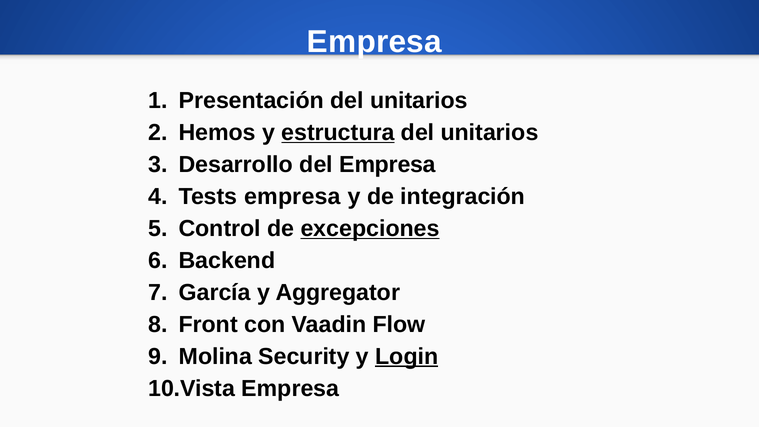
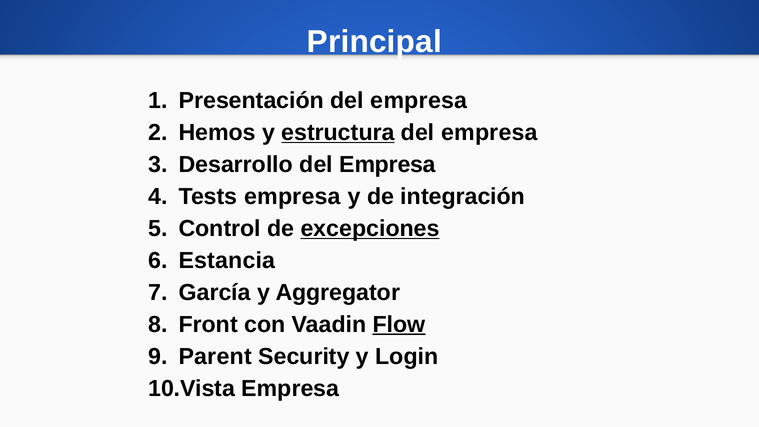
Empresa: Empresa -> Principal (374, 42)
Presentación del unitarios: unitarios -> empresa (419, 101)
unitarios: unitarios -> empresa (489, 133)
Backend: Backend -> Estancia (227, 260)
Flow underline: none -> present (399, 324)
Molina: Molina -> Parent (215, 356)
Login underline: present -> none (407, 356)
